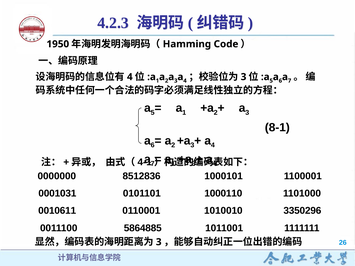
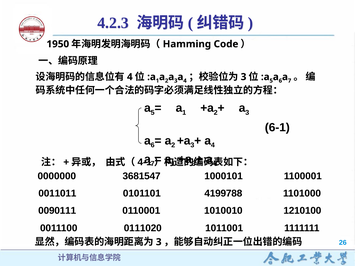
8-1: 8-1 -> 6-1 (277, 128)
8512836: 8512836 -> 3681547 (142, 176)
0001031: 0001031 -> 0011011 (57, 194)
1000110: 1000110 -> 4199788 (223, 194)
0010611: 0010611 -> 0090111 (57, 211)
3350296: 3350296 -> 1210100 (302, 211)
5864885: 5864885 -> 0111020 (143, 228)
